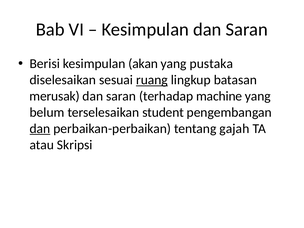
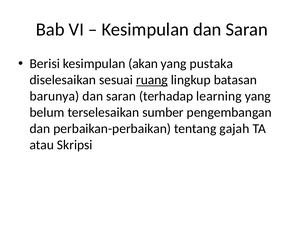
merusak: merusak -> barunya (54, 96)
machine: machine -> learning (219, 96)
student: student -> sumber (163, 112)
dan underline: present -> none (40, 129)
